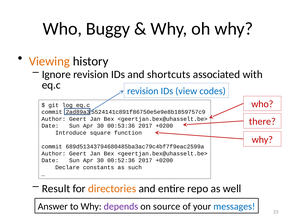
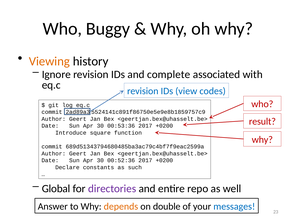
shortcuts: shortcuts -> complete (169, 74)
there: there -> result (262, 122)
Result: Result -> Global (56, 189)
directories colour: orange -> purple (112, 189)
depends colour: purple -> orange (121, 206)
source: source -> double (167, 206)
